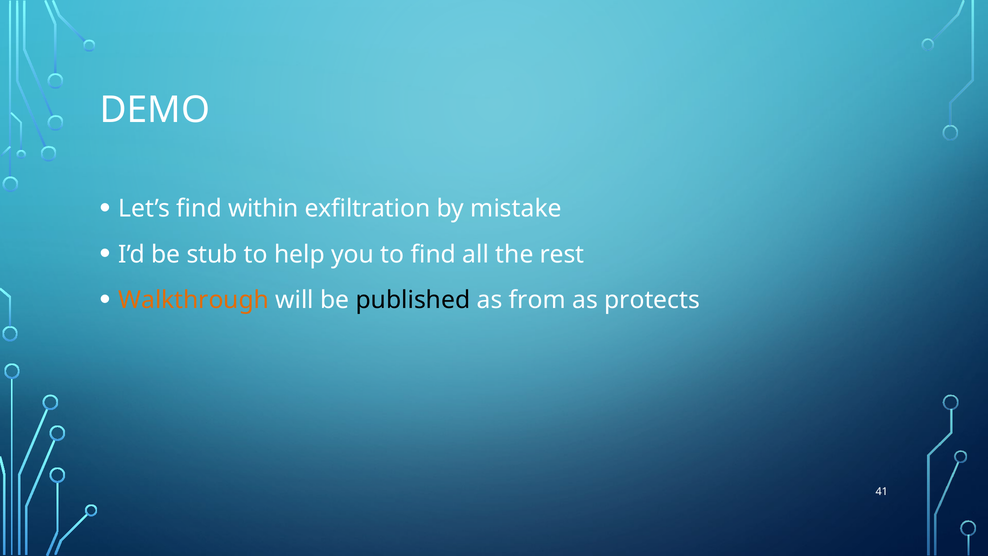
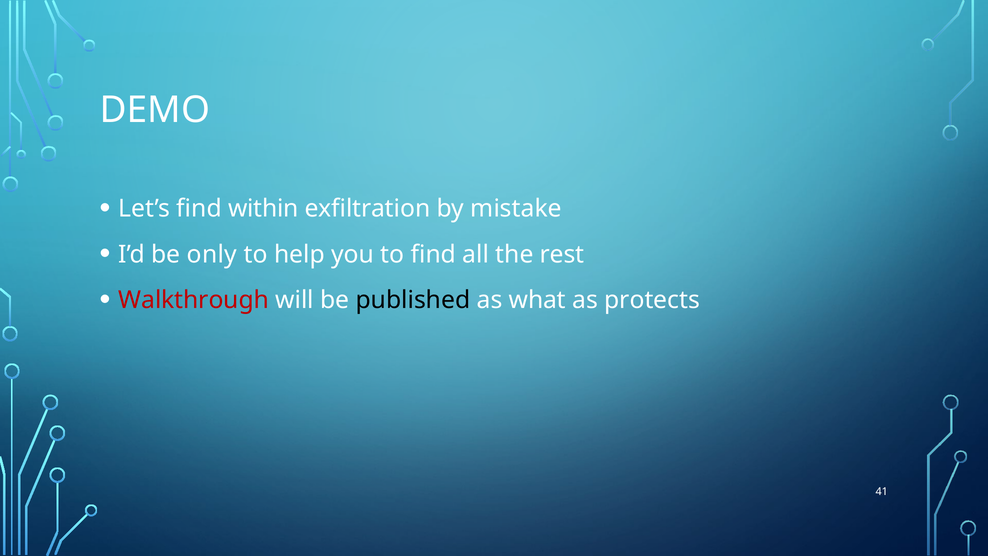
stub: stub -> only (212, 254)
Walkthrough colour: orange -> red (194, 300)
from: from -> what (537, 300)
